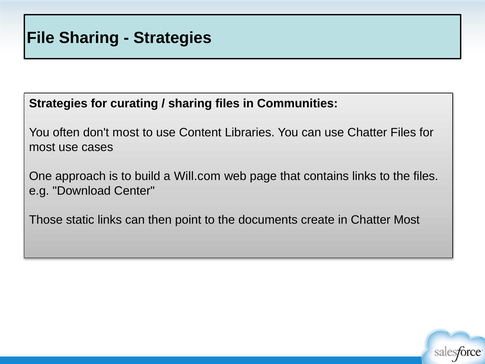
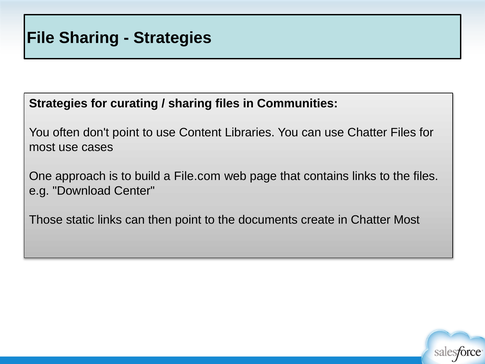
don't most: most -> point (126, 133)
Will.com: Will.com -> File.com (197, 176)
